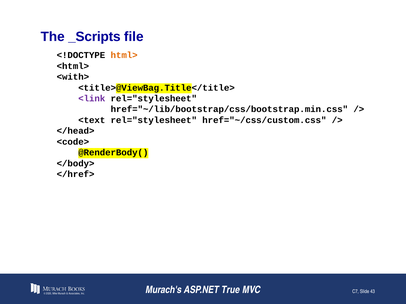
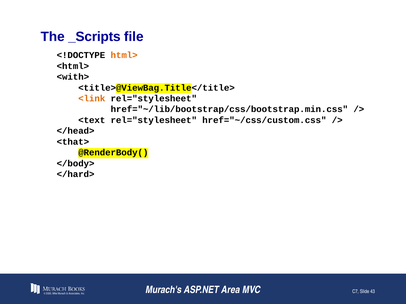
<link colour: purple -> orange (92, 99)
<code>: <code> -> <that> (73, 142)
</href>: </href> -> </hard> (76, 174)
True: True -> Area (230, 290)
